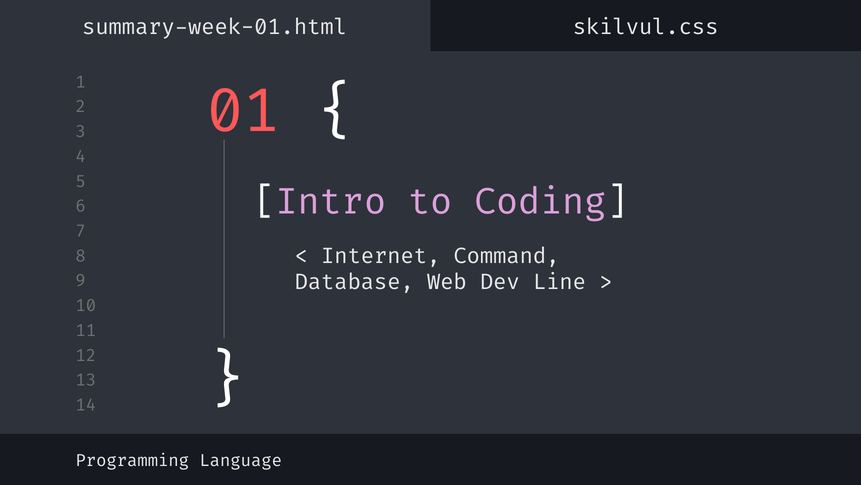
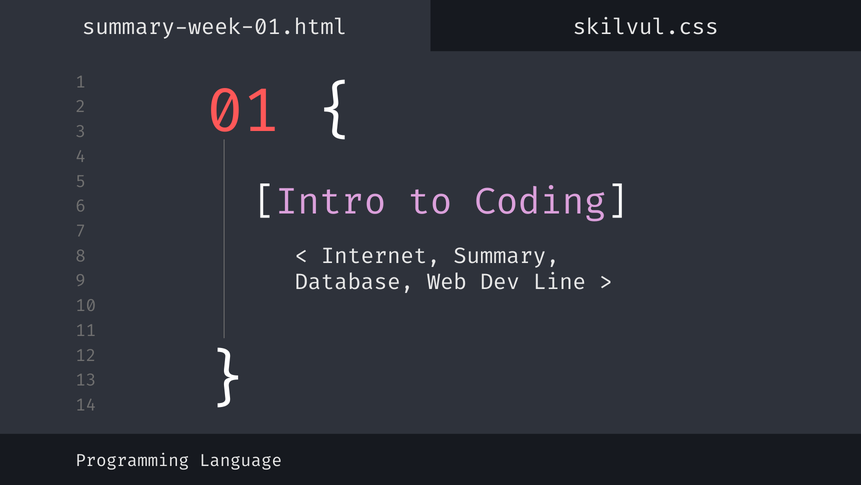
Command: Command -> Summary (506, 256)
